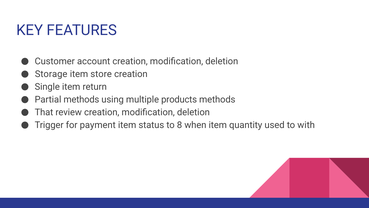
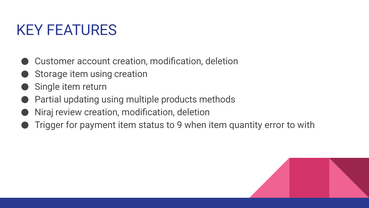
item store: store -> using (101, 74)
Partial methods: methods -> updating (81, 99)
That: That -> Niraj (44, 112)
8: 8 -> 9 (179, 125)
used: used -> error (275, 125)
